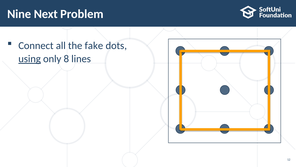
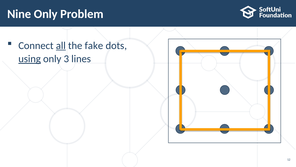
Nine Next: Next -> Only (46, 14)
all underline: none -> present (61, 46)
8: 8 -> 3 (66, 59)
